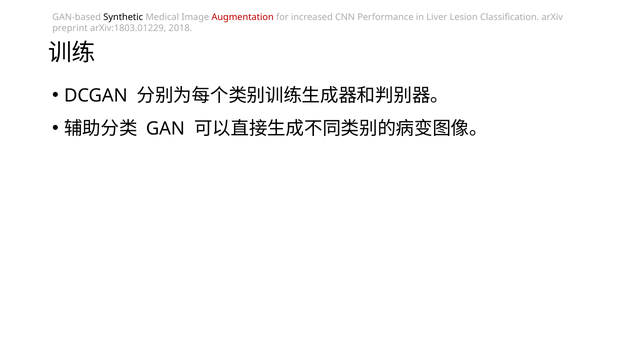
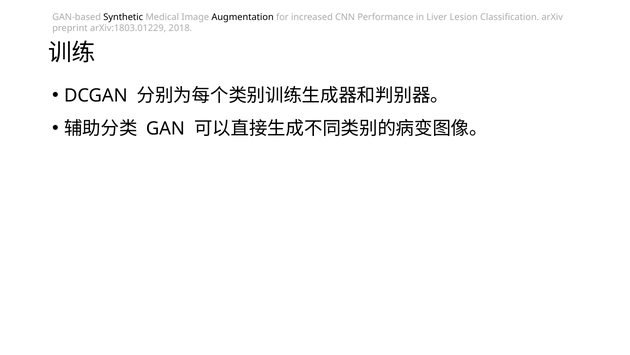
Augmentation colour: red -> black (243, 17)
